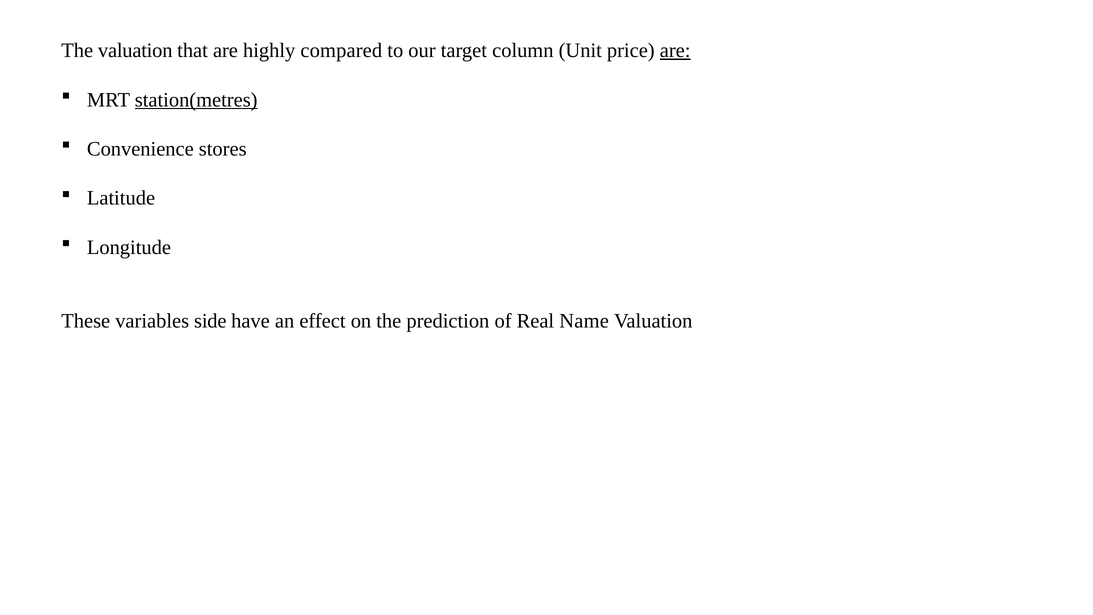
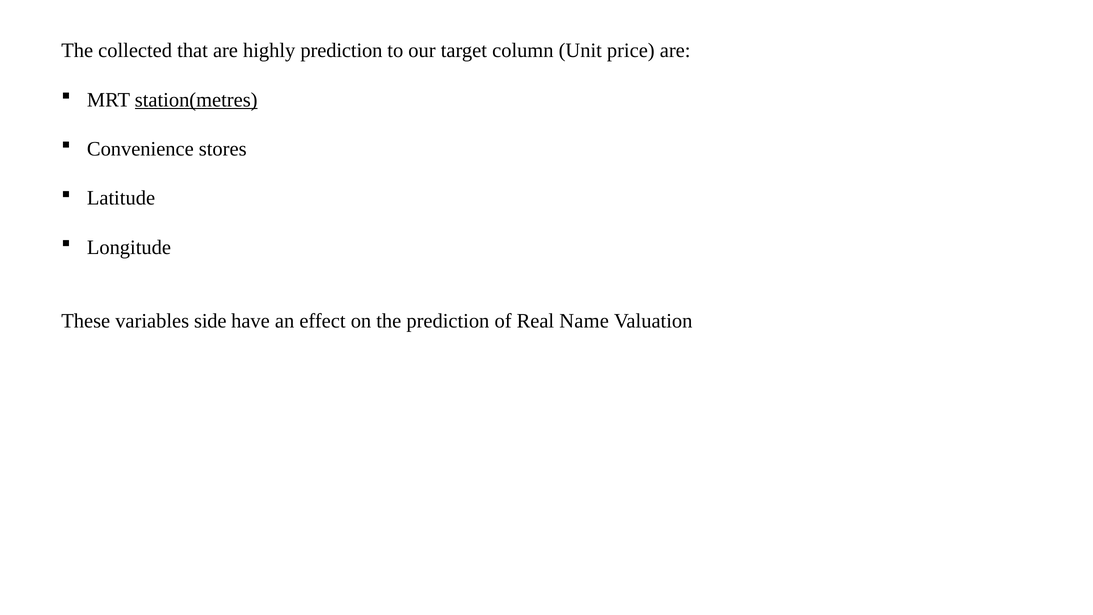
The valuation: valuation -> collected (135, 51)
highly compared: compared -> prediction (341, 51)
are underline: present -> none (675, 51)
